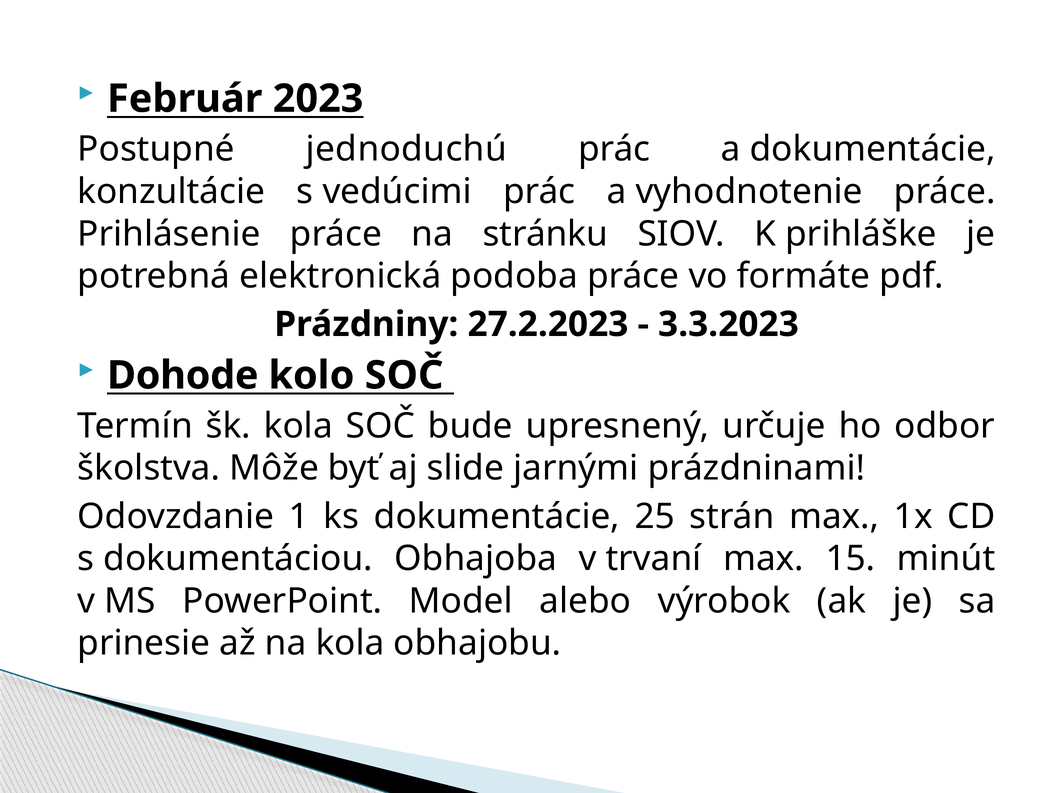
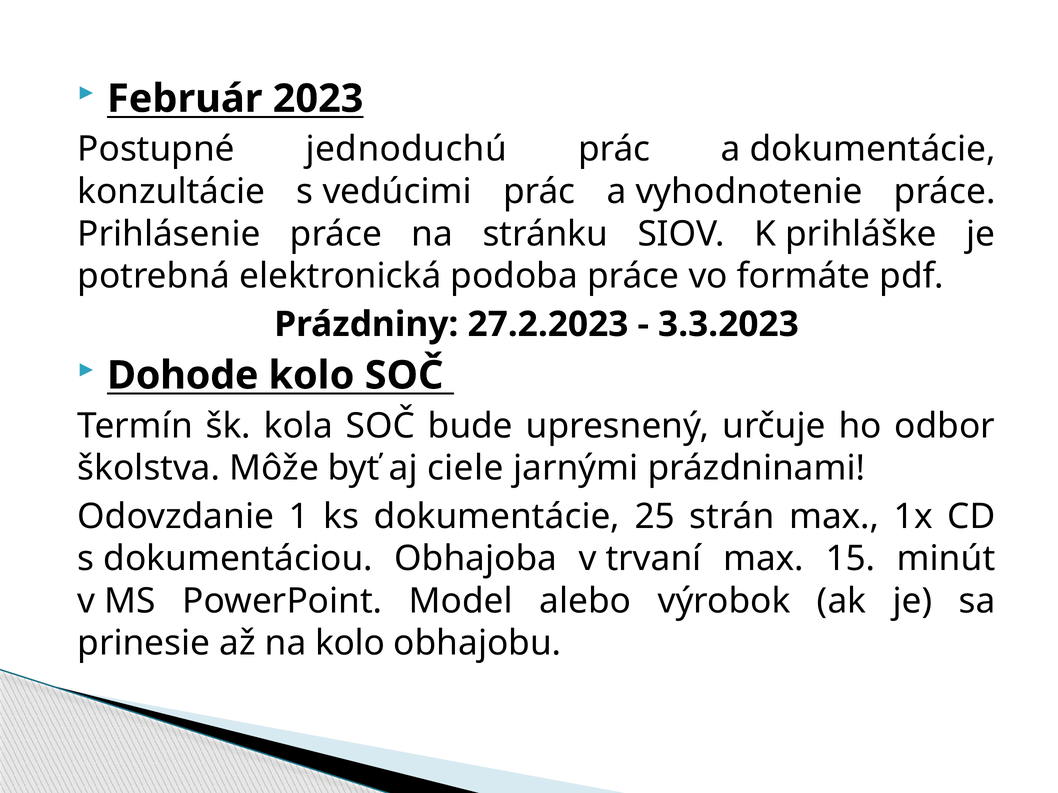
slide: slide -> ciele (465, 469)
na kola: kola -> kolo (350, 644)
